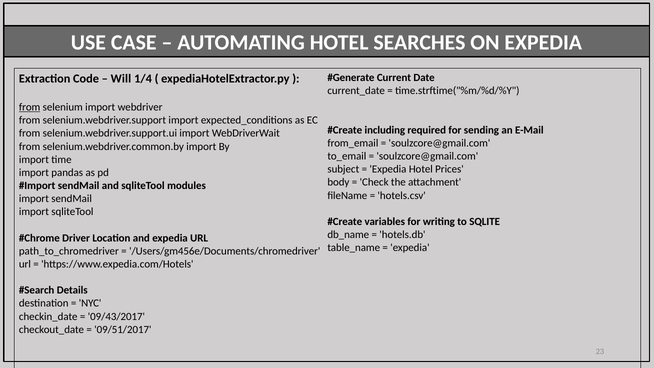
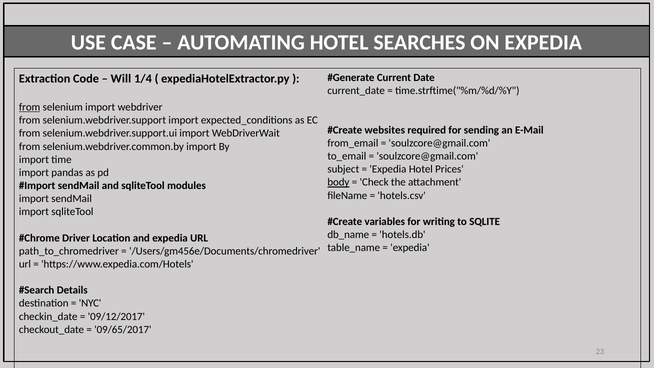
including: including -> websites (385, 130)
body underline: none -> present (338, 182)
09/43/2017: 09/43/2017 -> 09/12/2017 (116, 316)
09/51/2017: 09/51/2017 -> 09/65/2017 (123, 329)
